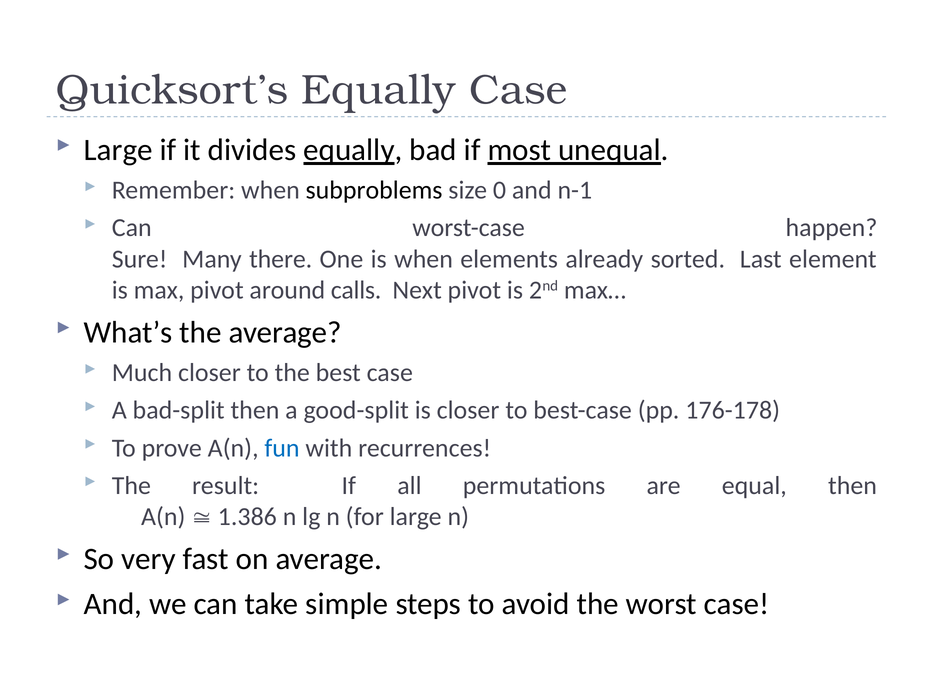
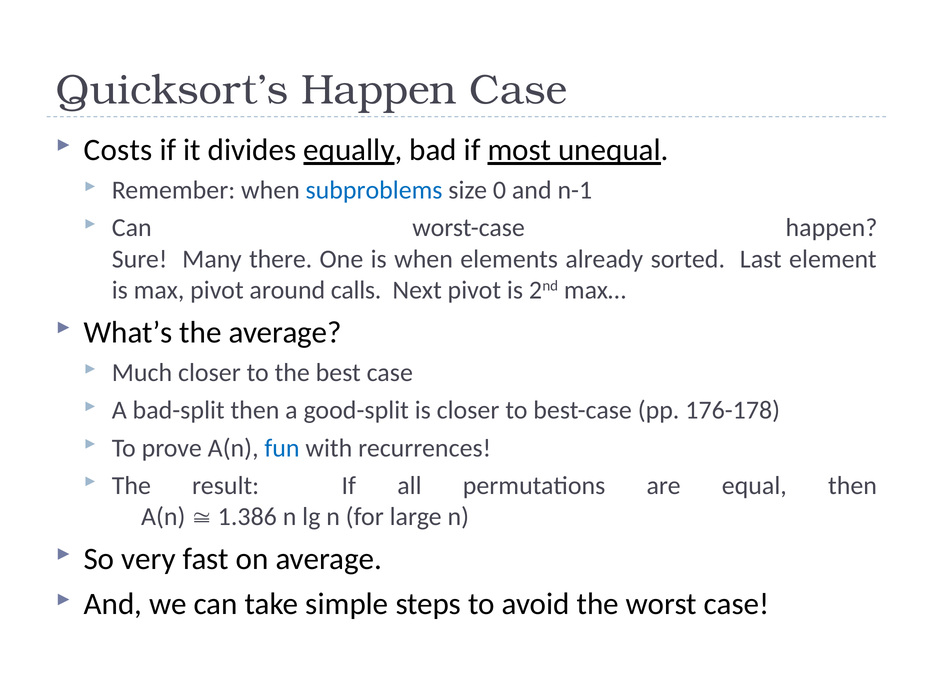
Quicksort’s Equally: Equally -> Happen (379, 90)
Large: Large -> Costs (118, 150)
subproblems colour: black -> blue (374, 190)
